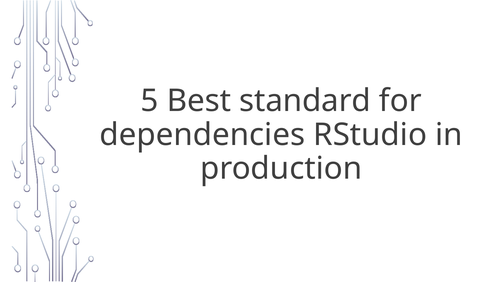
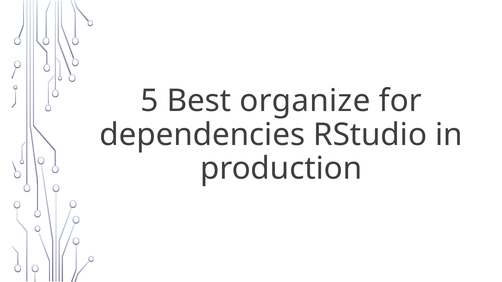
standard: standard -> organize (305, 101)
